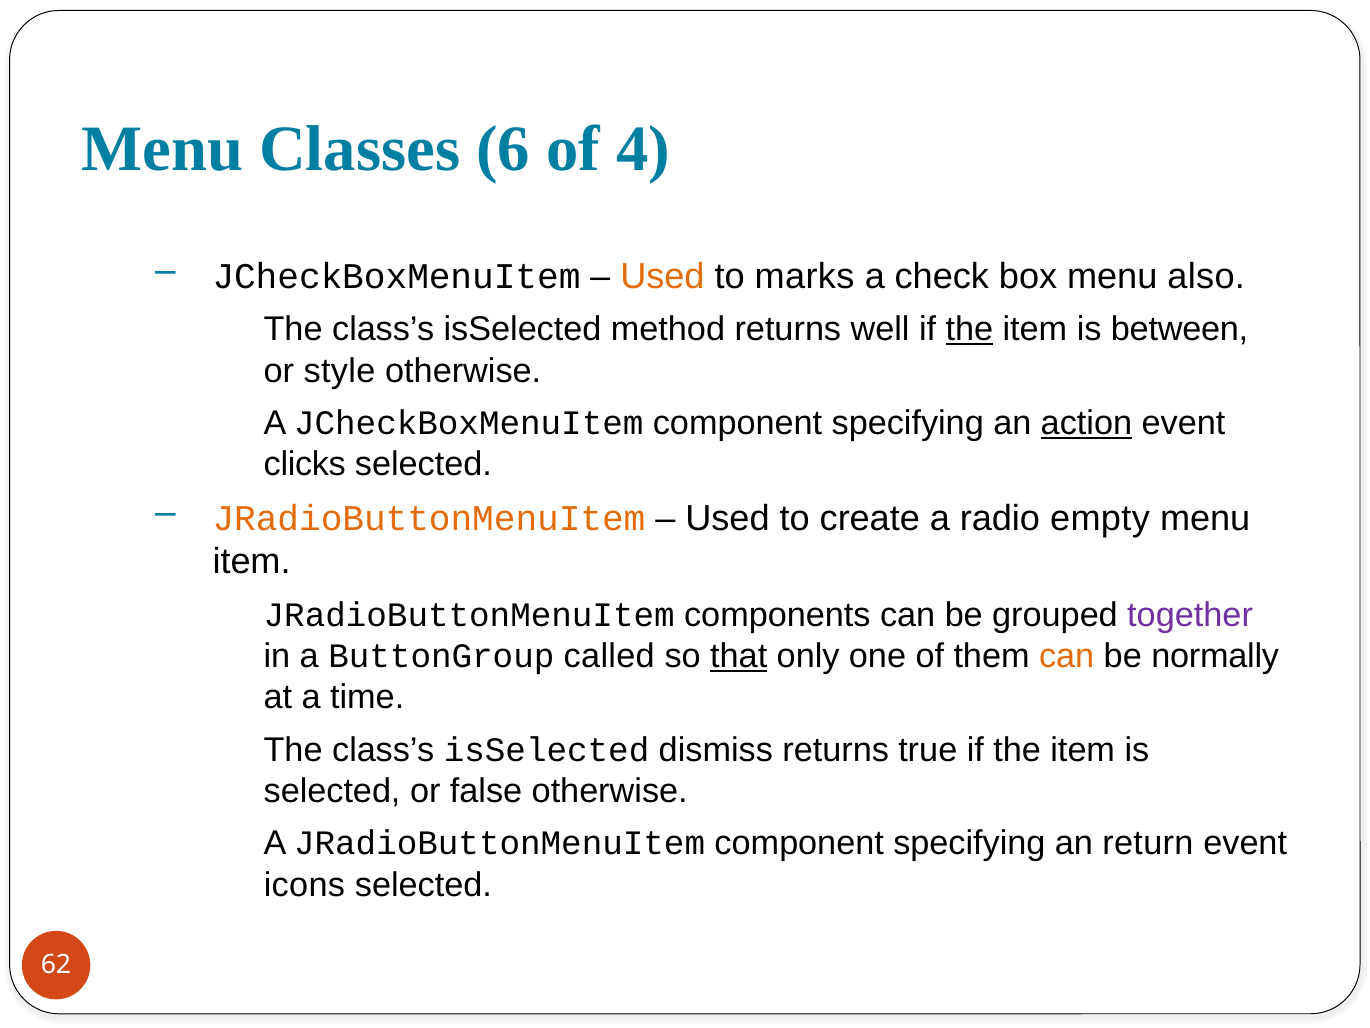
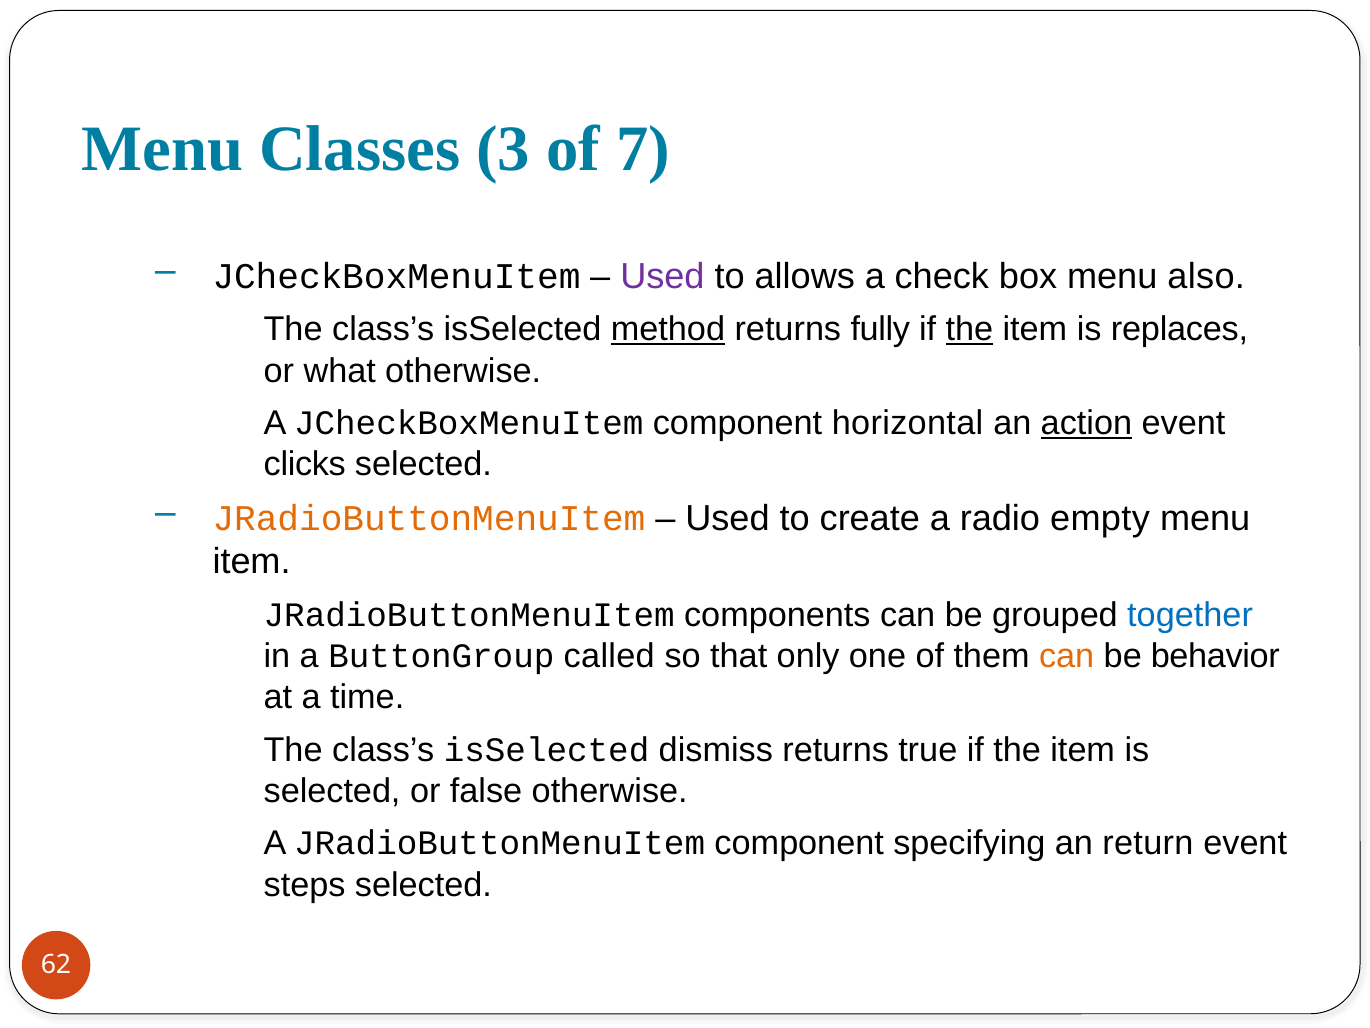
6: 6 -> 3 (503, 149)
4: 4 -> 7 (643, 149)
Used colour: orange -> purple (662, 276)
marks: marks -> allows (805, 276)
method underline: none -> present (668, 329)
well: well -> fully (880, 329)
between: between -> replaces (1180, 329)
style: style -> what (340, 371)
JCheckBoxMenuItem component specifying: specifying -> horizontal (908, 423)
together colour: purple -> blue (1190, 615)
that underline: present -> none (739, 656)
normally: normally -> behavior (1215, 656)
icons: icons -> steps (305, 884)
